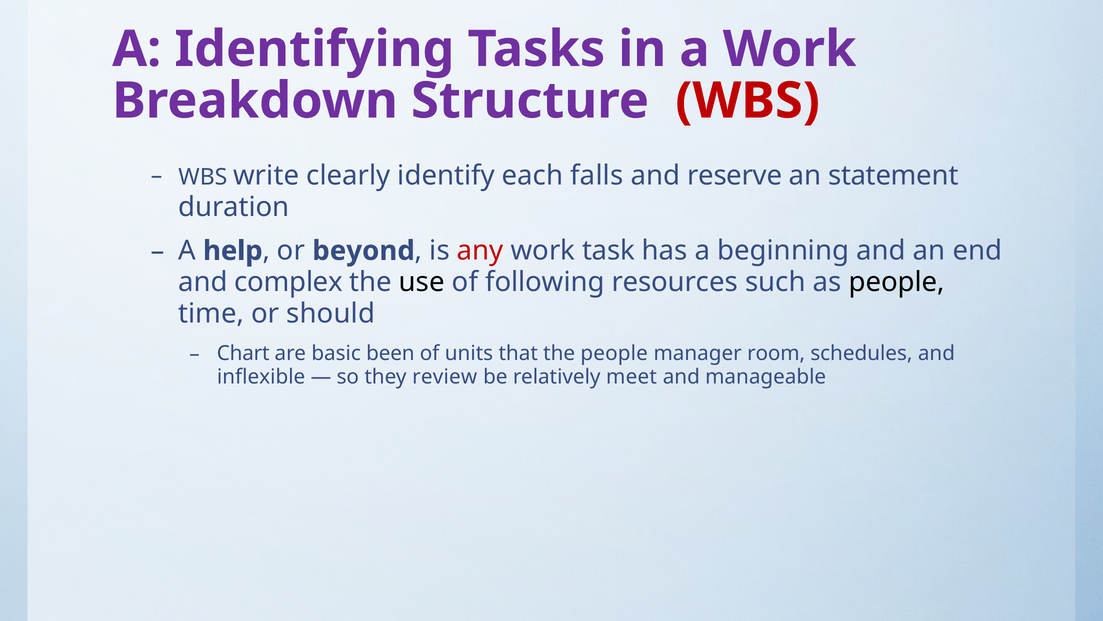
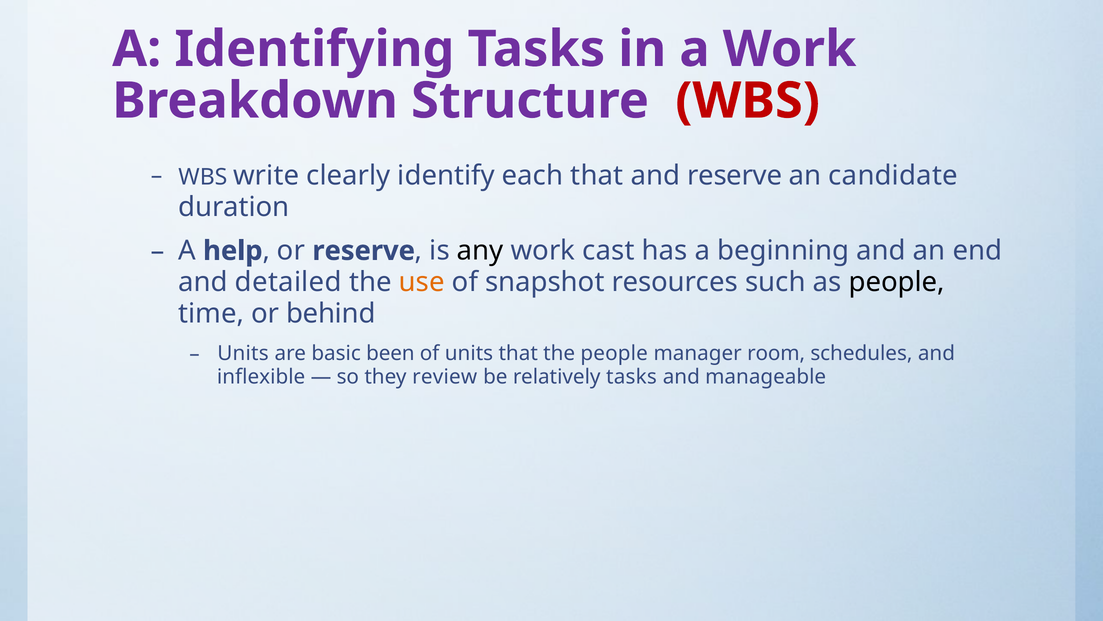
each falls: falls -> that (597, 176)
statement: statement -> candidate (893, 176)
or beyond: beyond -> reserve (364, 251)
any colour: red -> black (480, 251)
task: task -> cast (608, 251)
complex: complex -> detailed (288, 282)
use colour: black -> orange (422, 282)
following: following -> snapshot (545, 282)
should: should -> behind (331, 314)
Chart: Chart -> Units (243, 353)
relatively meet: meet -> tasks (631, 377)
